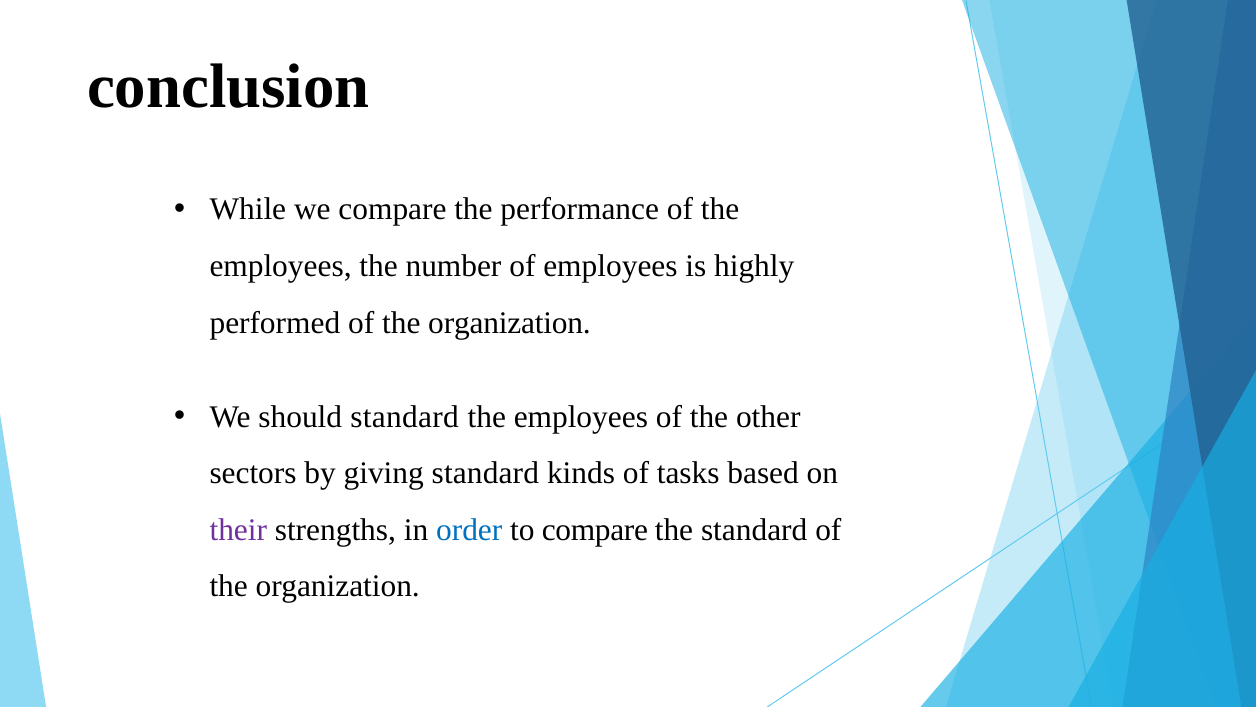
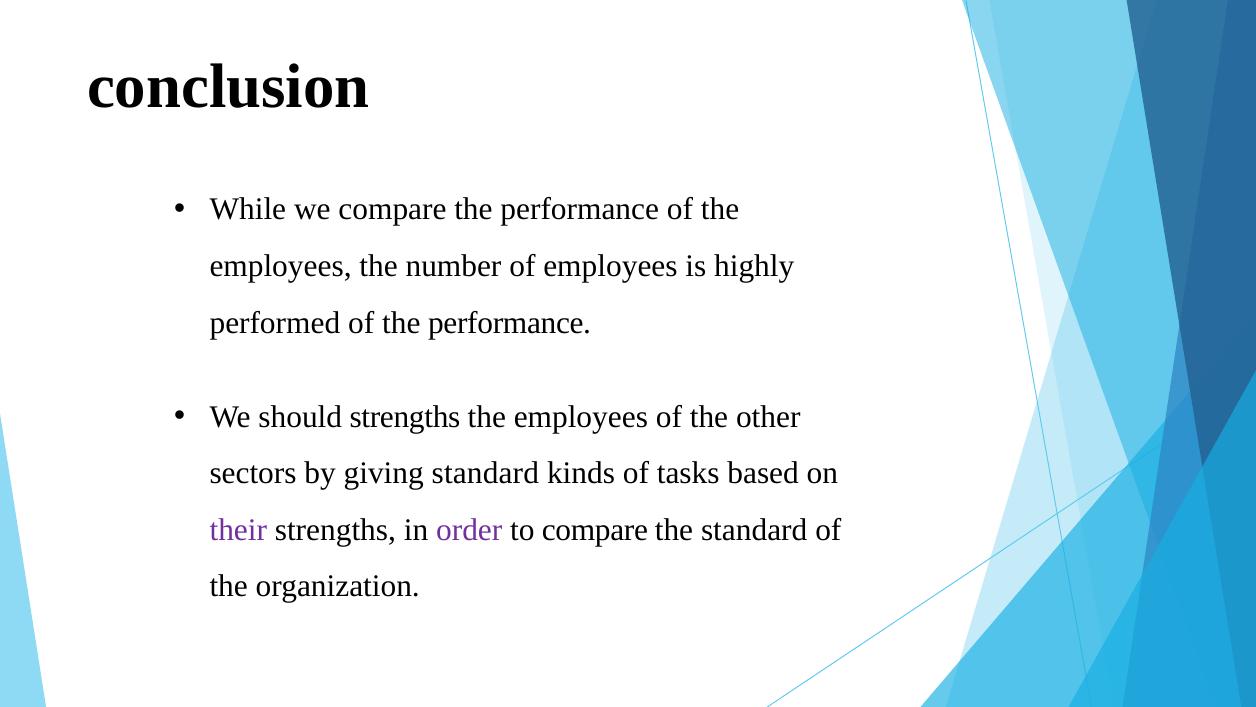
performed of the organization: organization -> performance (510, 322)
should standard: standard -> strengths (405, 417)
order colour: blue -> purple (469, 530)
